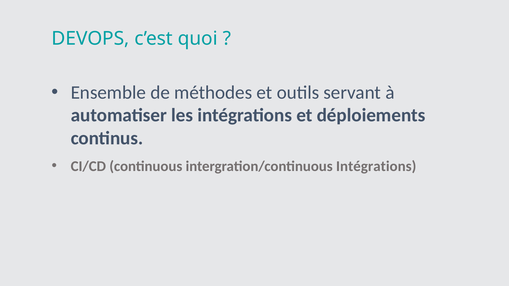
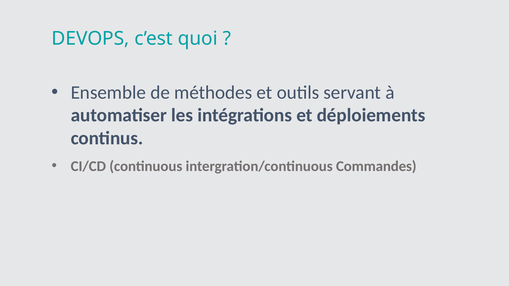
intergration/continuous Intégrations: Intégrations -> Commandes (376, 166)
